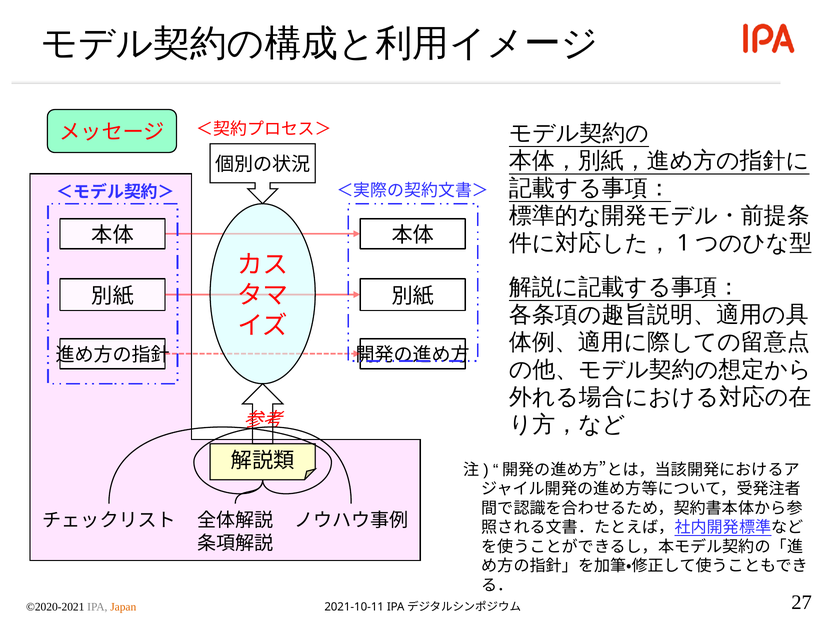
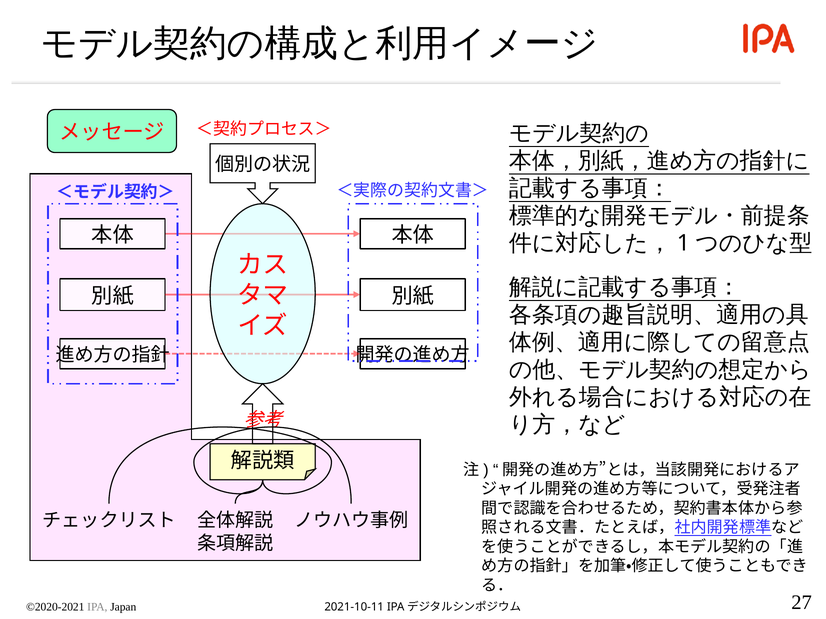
Japan colour: orange -> black (123, 607)
